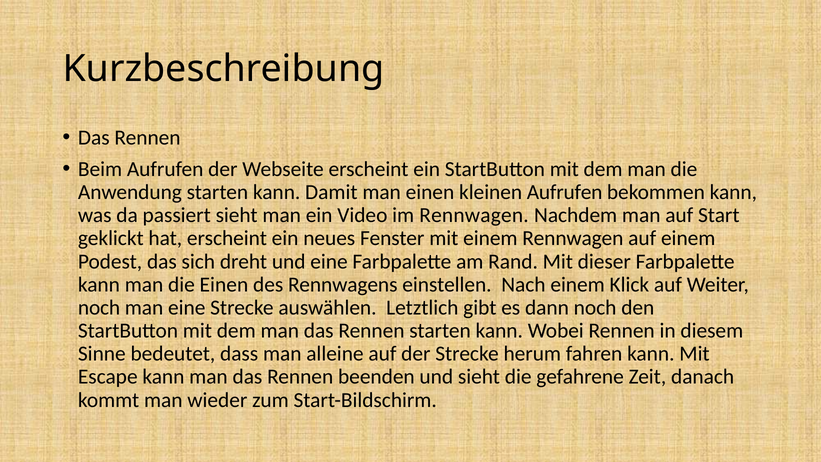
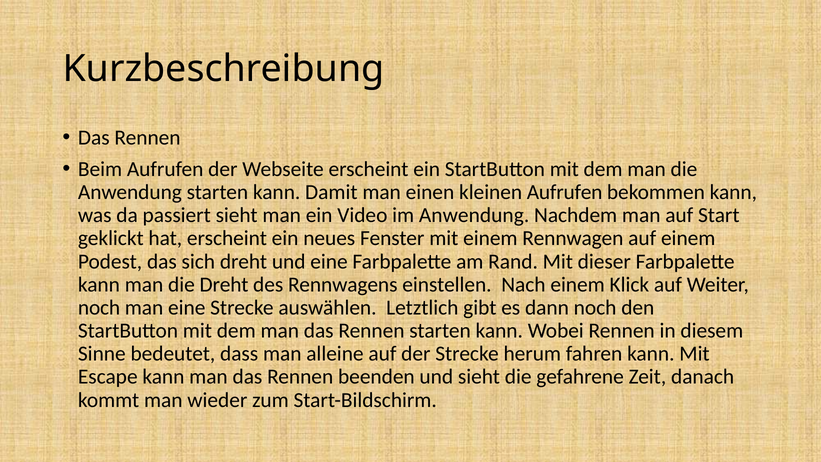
im Rennwagen: Rennwagen -> Anwendung (474, 215)
die Einen: Einen -> Dreht (224, 284)
